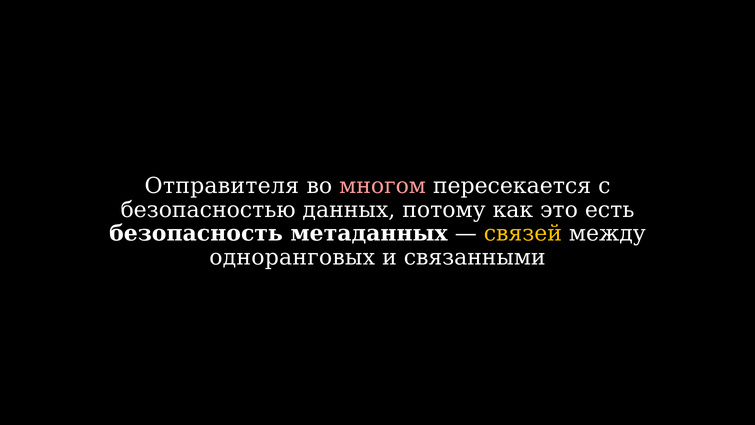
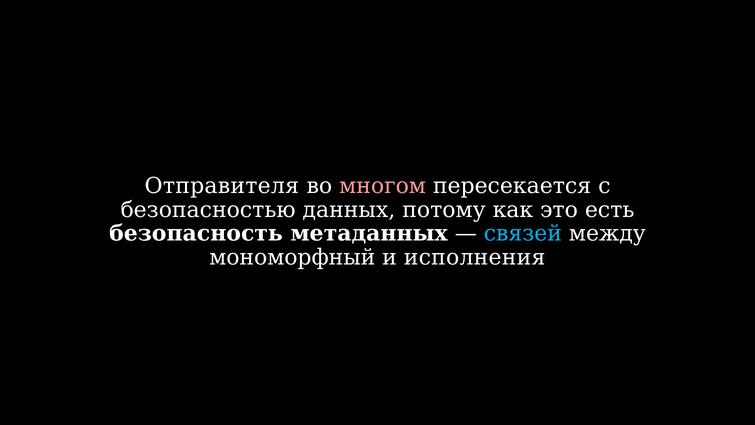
связей colour: yellow -> light blue (523, 233)
одноранговых: одноранговых -> мономорфный (292, 257)
связанными: связанными -> исполнения (475, 257)
